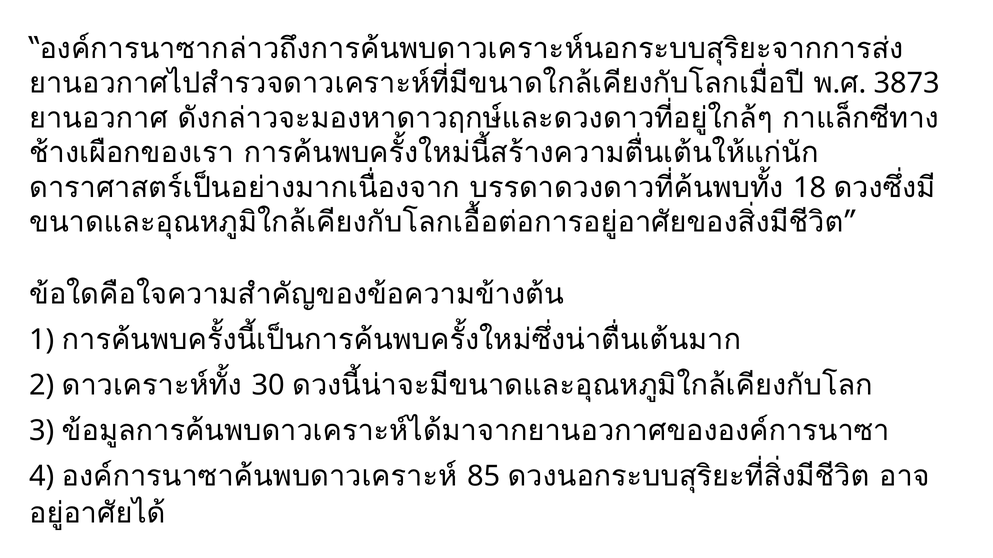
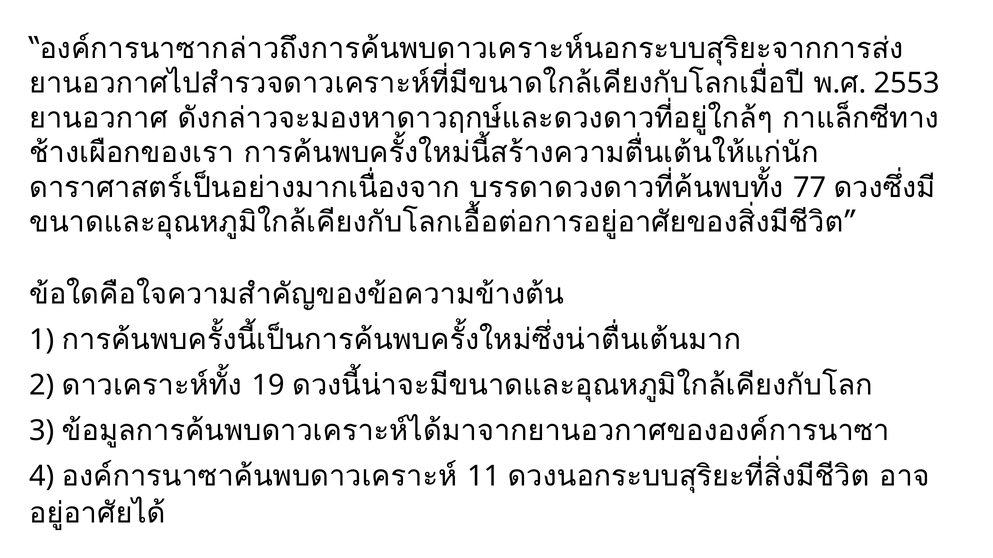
3873: 3873 -> 2553 (907, 83)
18: 18 -> 77 (810, 188)
30: 30 -> 19 (268, 386)
85: 85 -> 11 (484, 476)
